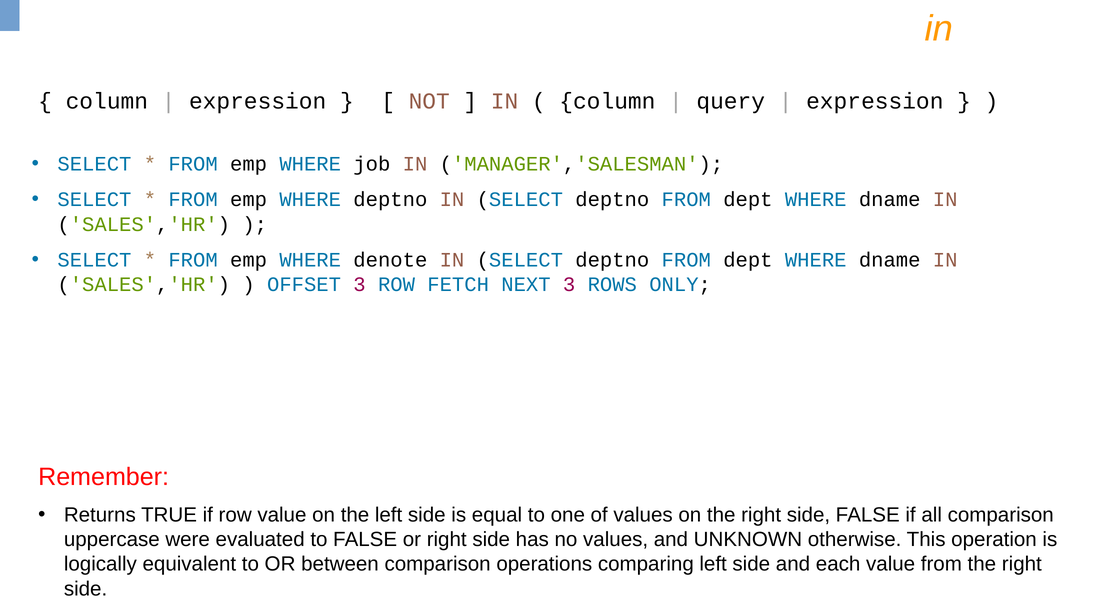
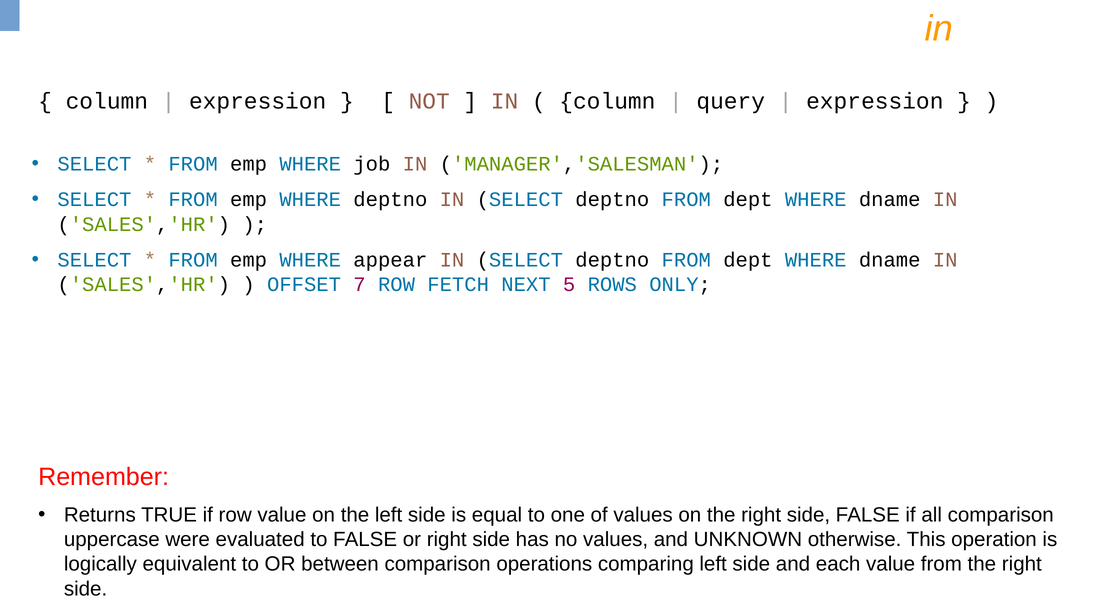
denote: denote -> appear (390, 260)
OFFSET 3: 3 -> 7 (360, 285)
NEXT 3: 3 -> 5 (569, 285)
